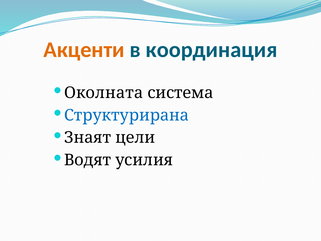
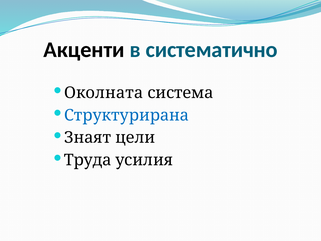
Акценти colour: orange -> black (84, 50)
координация: координация -> систематично (212, 50)
Водят: Водят -> Труда (88, 160)
